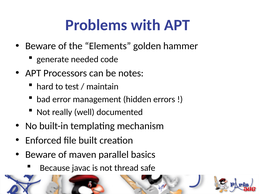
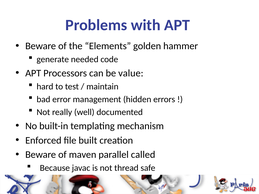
notes: notes -> value (131, 73)
basics: basics -> called (143, 155)
